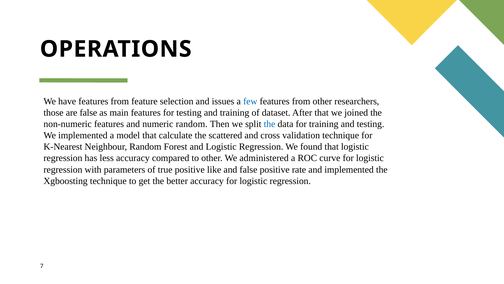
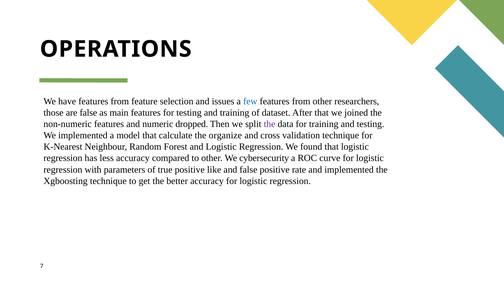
numeric random: random -> dropped (192, 124)
the colour: blue -> purple (270, 124)
scattered: scattered -> organize (225, 135)
administered: administered -> cybersecurity (264, 158)
